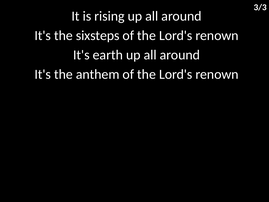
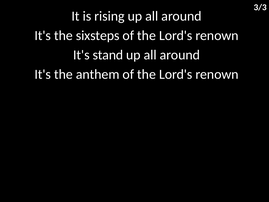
earth: earth -> stand (108, 55)
